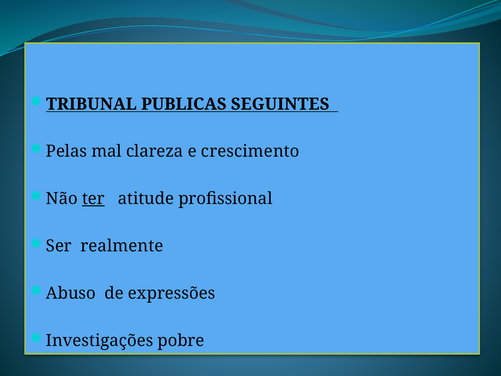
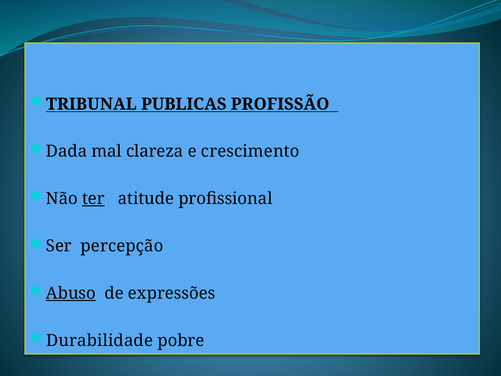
SEGUINTES: SEGUINTES -> PROFISSÃO (280, 104)
Pelas: Pelas -> Dada (67, 151)
realmente: realmente -> percepção (122, 246)
Abuso underline: none -> present (71, 293)
Investigações: Investigações -> Durabilidade (100, 341)
